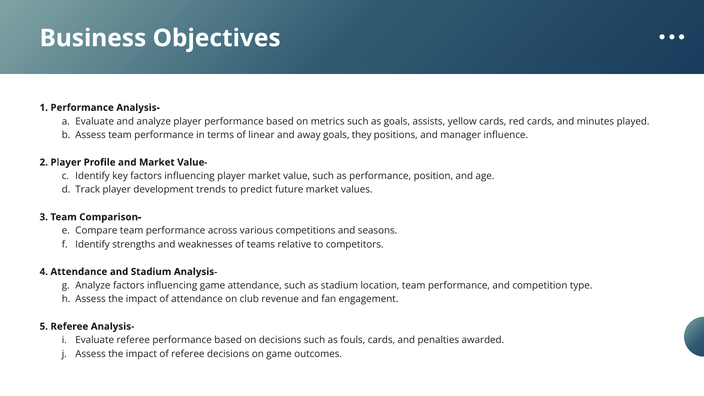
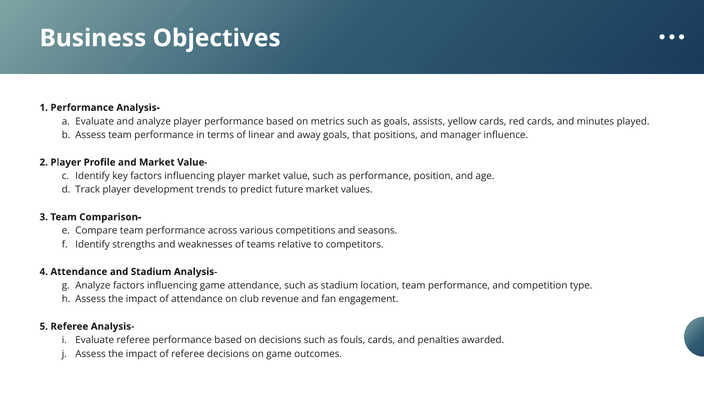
they: they -> that (362, 135)
